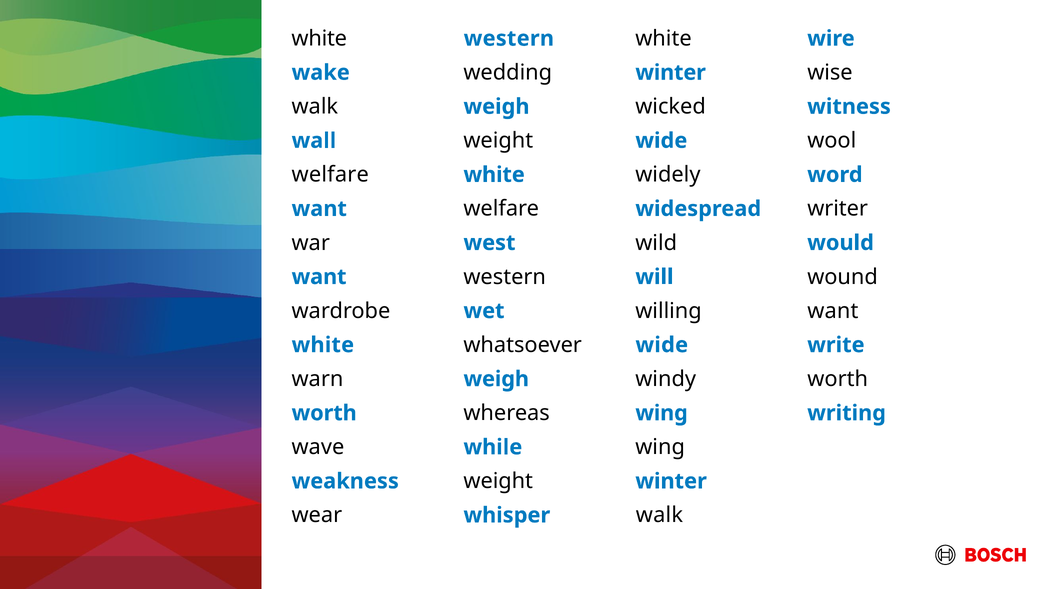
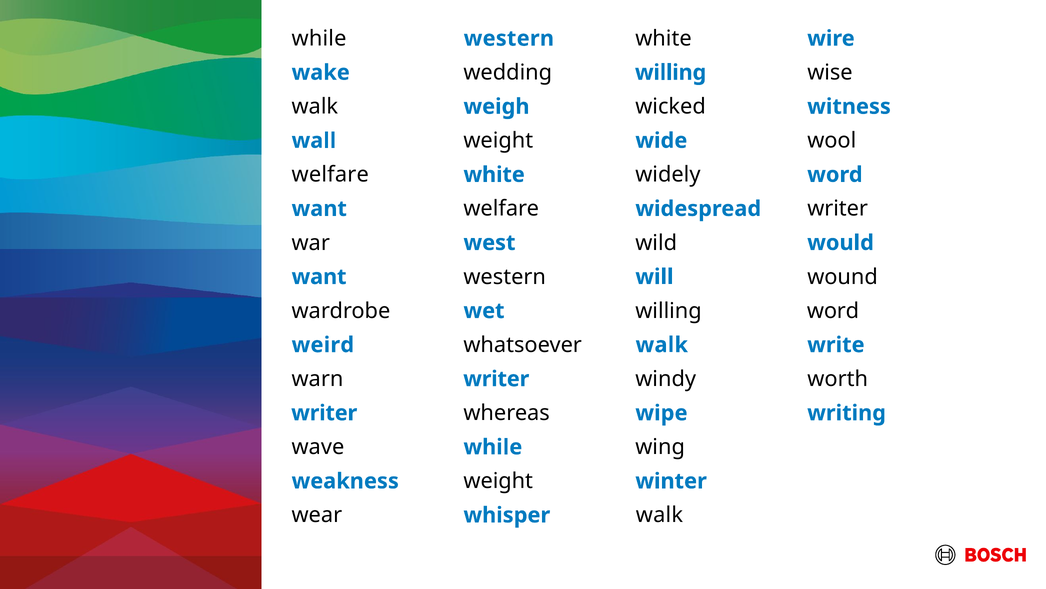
white: white -> while (319, 38)
winter: winter -> willing (671, 72)
want: want -> word (833, 311)
white: white -> weird (323, 345)
wide: wide -> walk (662, 345)
weigh: weigh -> writer (496, 379)
worth: worth -> writer (324, 413)
wing: wing -> wipe (661, 413)
